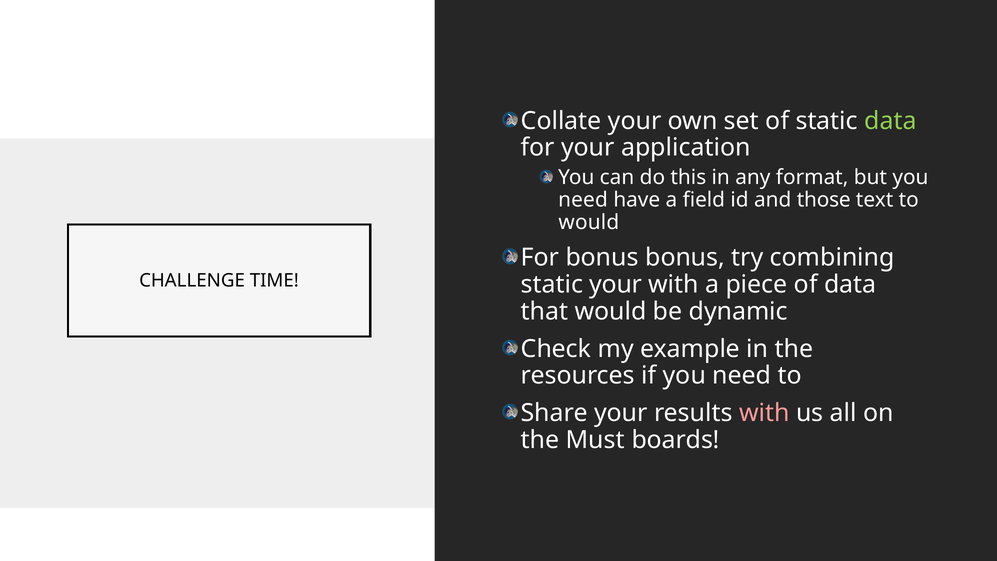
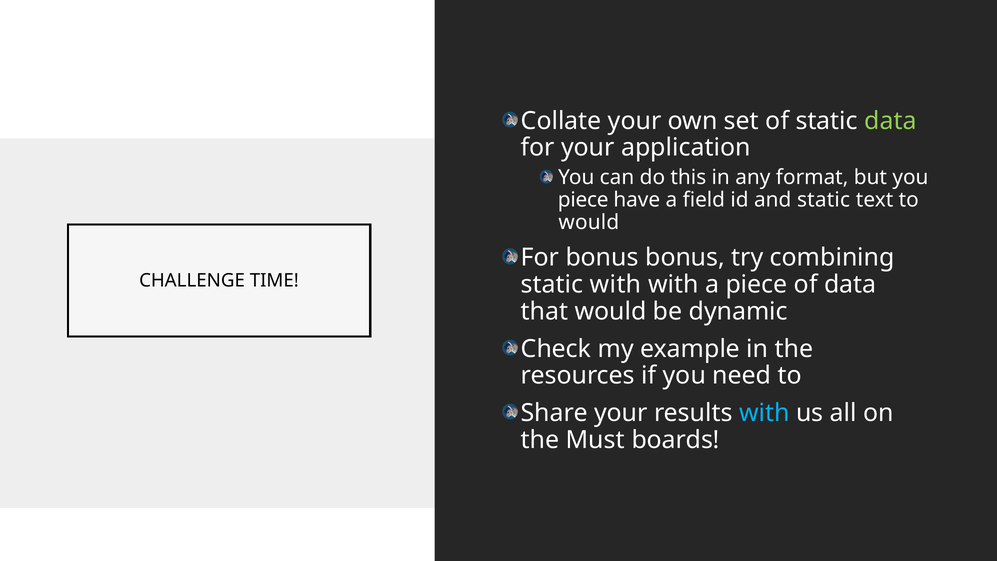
need: need -> piece (583, 200)
and those: those -> static (824, 200)
static your: your -> with (616, 284)
with colour: pink -> light blue (764, 413)
